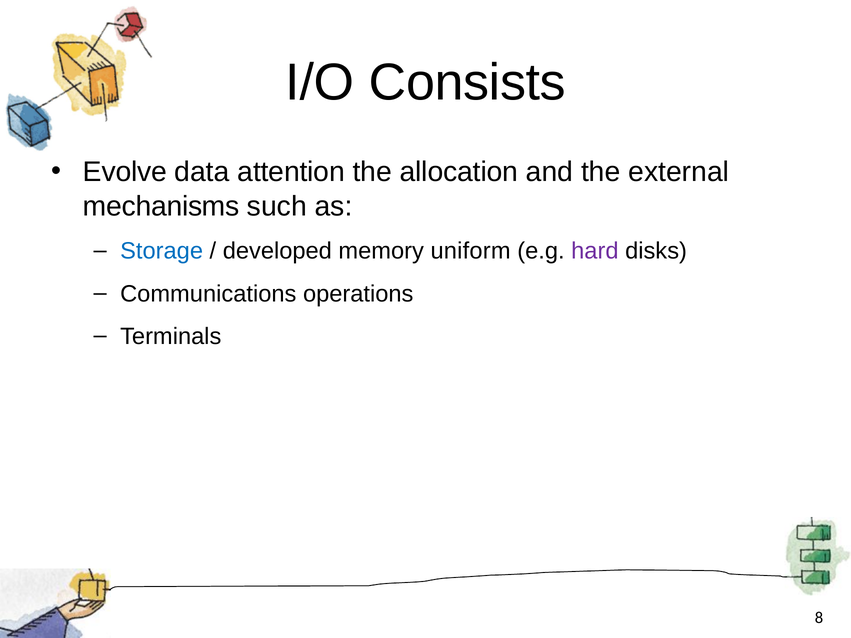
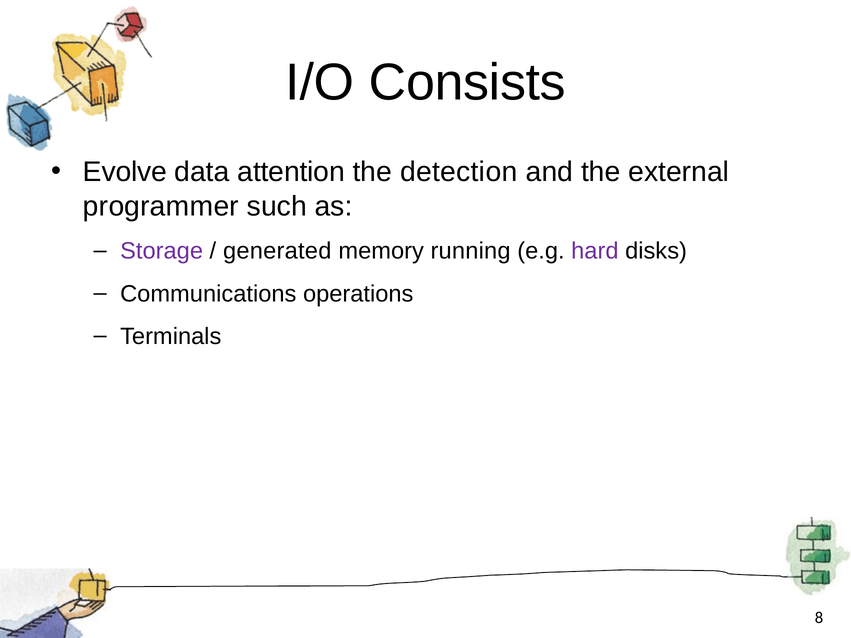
allocation: allocation -> detection (459, 172)
mechanisms: mechanisms -> programmer (161, 206)
Storage colour: blue -> purple (162, 251)
developed: developed -> generated (277, 251)
uniform: uniform -> running (471, 251)
